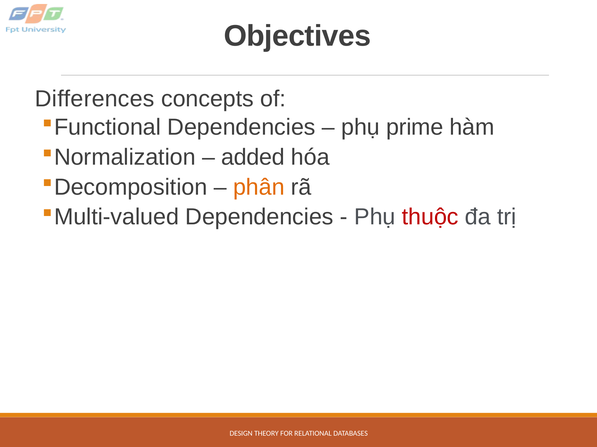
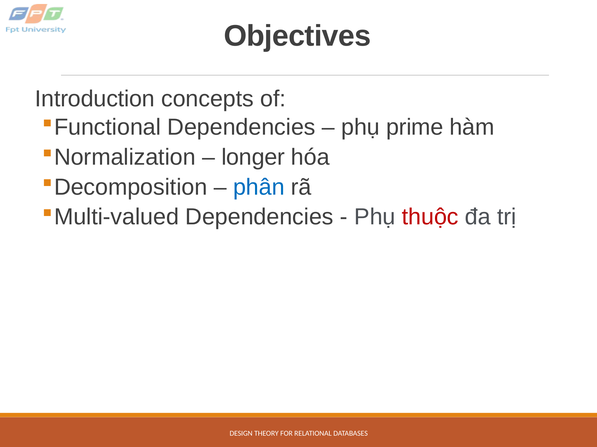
Differences: Differences -> Introduction (95, 99)
added: added -> longer (253, 157)
phân colour: orange -> blue (259, 187)
